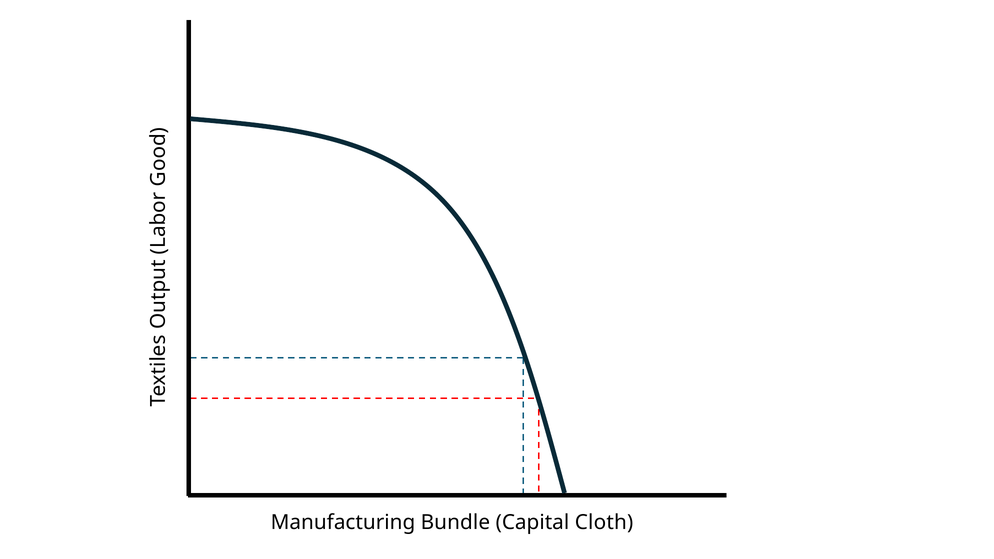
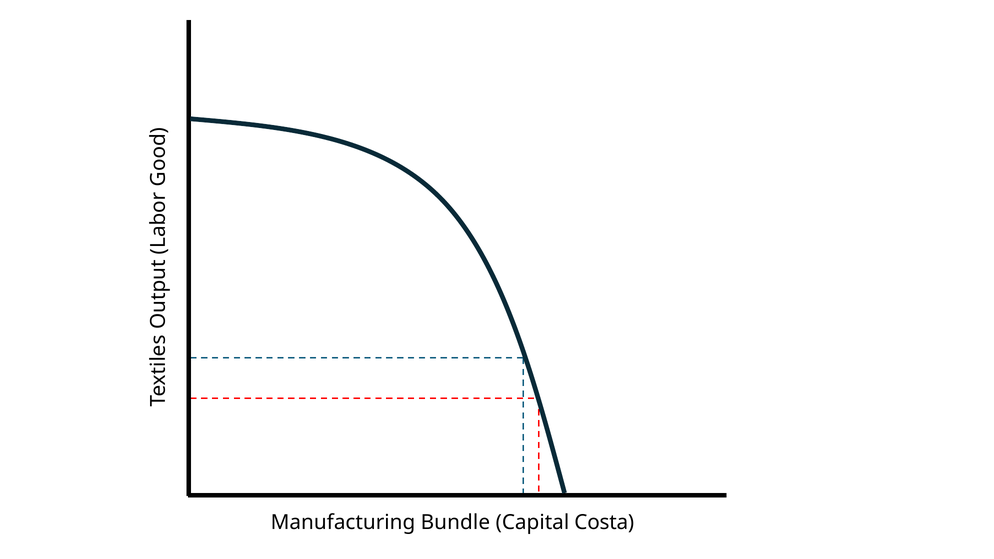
Cloth: Cloth -> Costa (604, 522)
